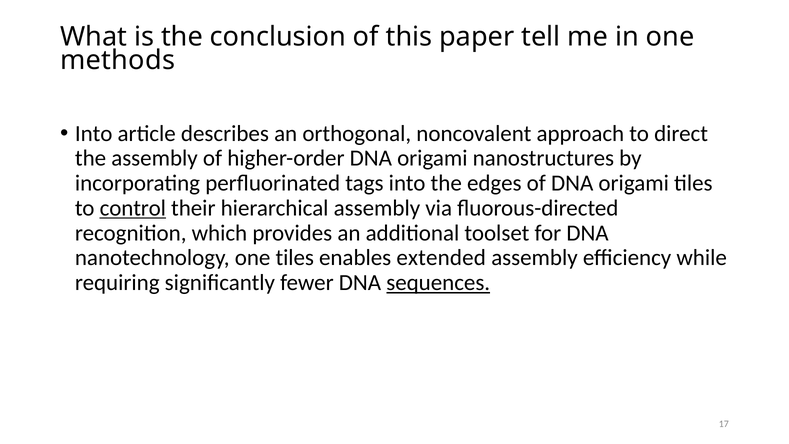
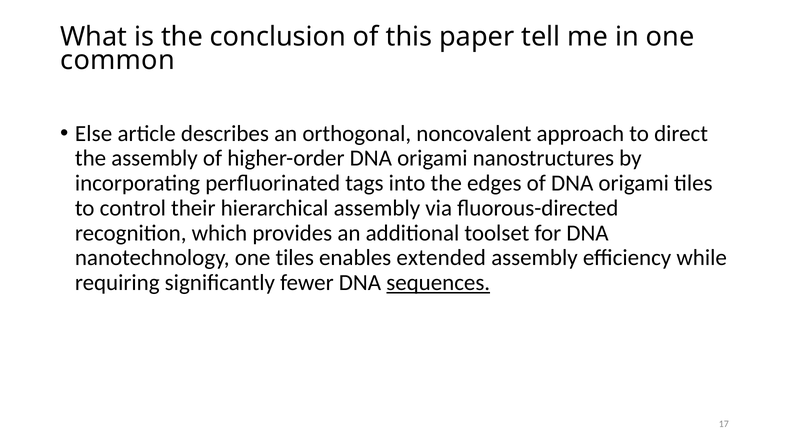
methods: methods -> common (118, 60)
Into: Into -> Else (94, 133)
control underline: present -> none (133, 208)
